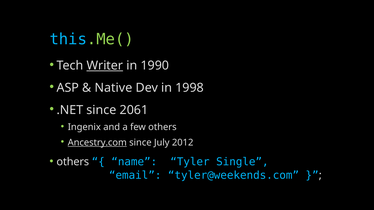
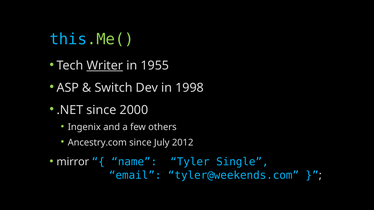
1990: 1990 -> 1955 (155, 66)
Native: Native -> Switch (114, 88)
2061: 2061 -> 2000 (134, 110)
Ancestry.com underline: present -> none (97, 143)
others: others -> mirror (73, 162)
